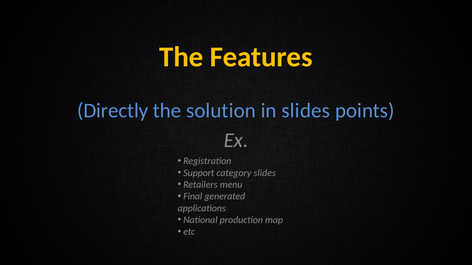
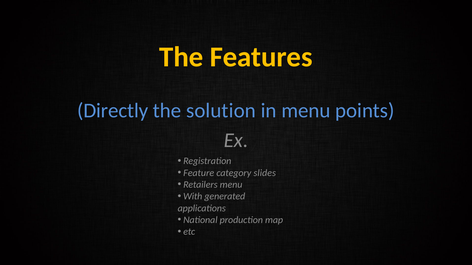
in slides: slides -> menu (306, 111)
Support: Support -> Feature (199, 173)
Final: Final -> With (193, 197)
